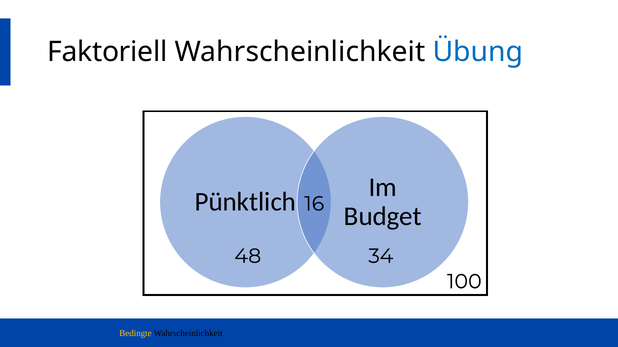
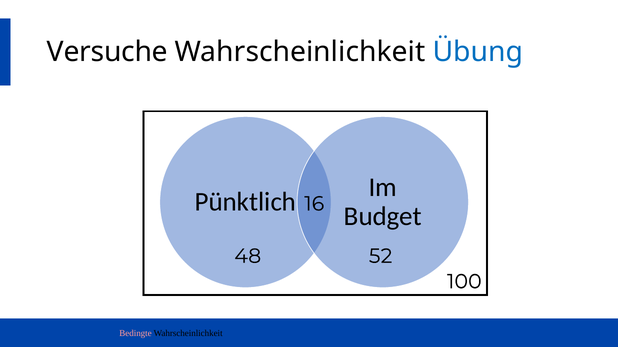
Faktoriell: Faktoriell -> Versuche (107, 52)
34: 34 -> 52 (381, 257)
Bedingte colour: yellow -> pink (136, 334)
